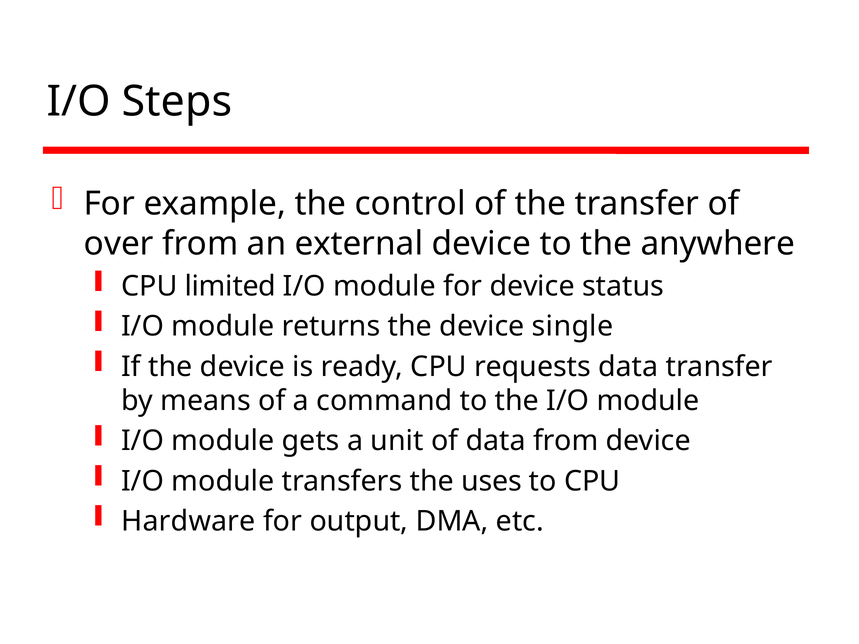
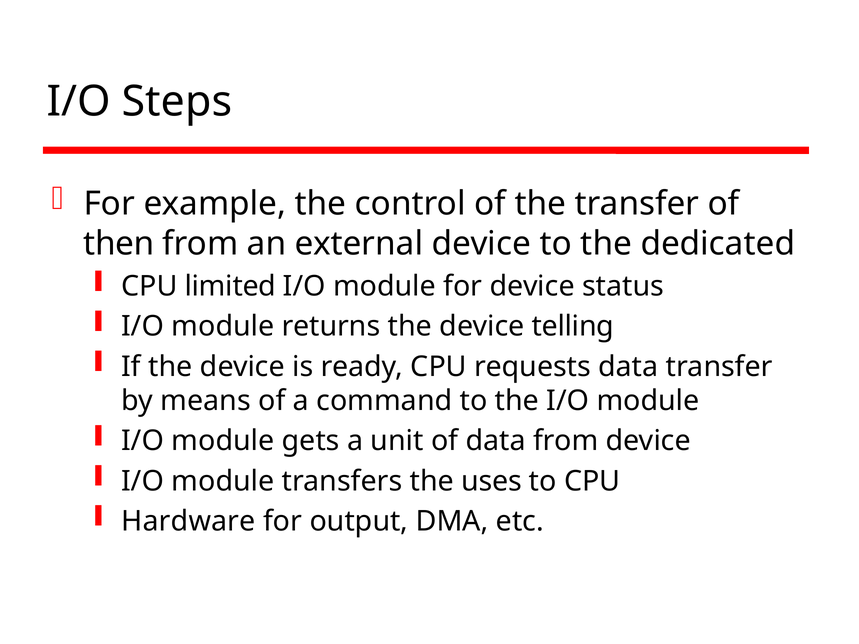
over: over -> then (119, 244)
anywhere: anywhere -> dedicated (718, 244)
single: single -> telling (573, 327)
